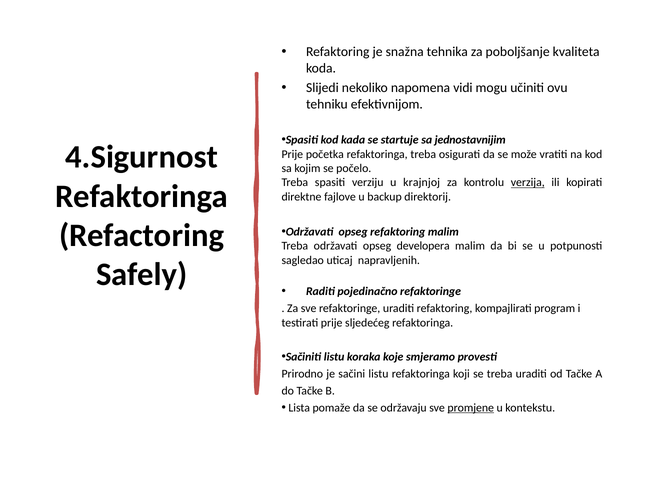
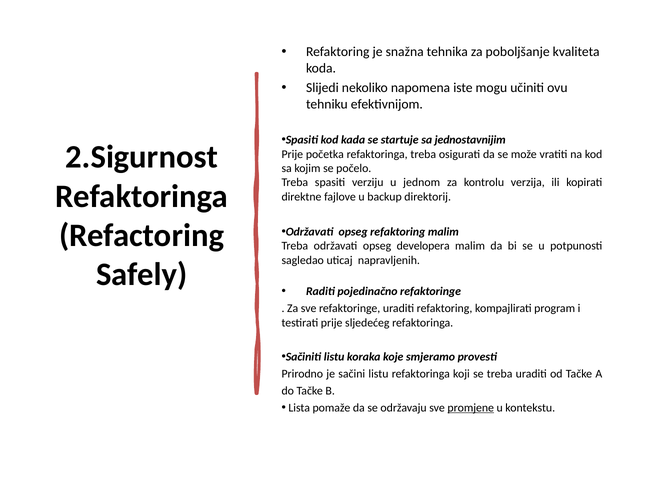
vidi: vidi -> iste (463, 88)
4.Sigurnost: 4.Sigurnost -> 2.Sigurnost (142, 157)
krajnjoj: krajnjoj -> jednom (422, 183)
verzija underline: present -> none (528, 183)
